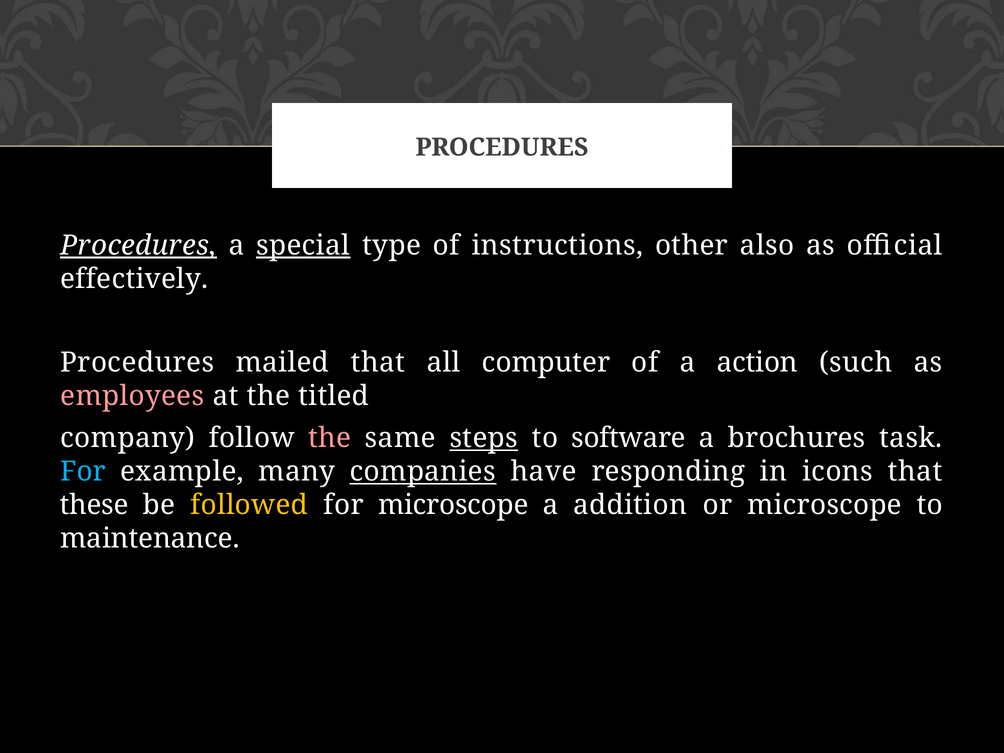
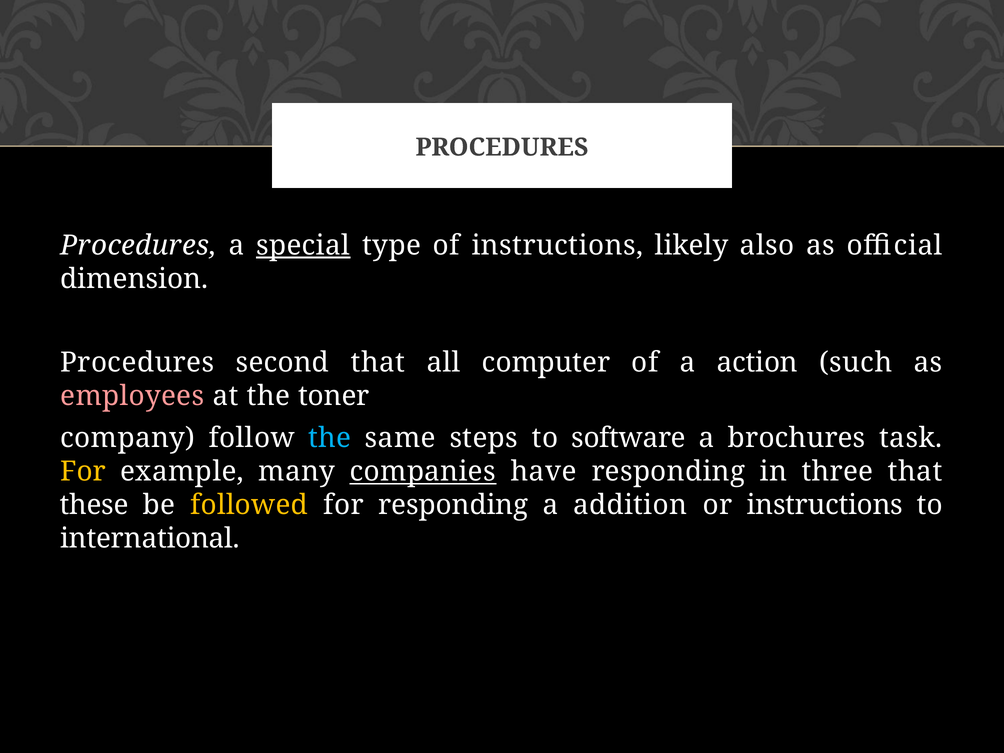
Procedures underline: present -> none (138, 246)
other: other -> likely (692, 246)
effectively: effectively -> dimension (134, 279)
mailed: mailed -> second (282, 363)
titled: titled -> toner (334, 396)
the colour: pink -> light blue (330, 438)
steps underline: present -> none (484, 438)
For colour: light blue -> yellow (83, 472)
icons: icons -> three (838, 472)
for microscope: microscope -> responding (453, 505)
or microscope: microscope -> instructions (825, 505)
maintenance: maintenance -> international (150, 539)
